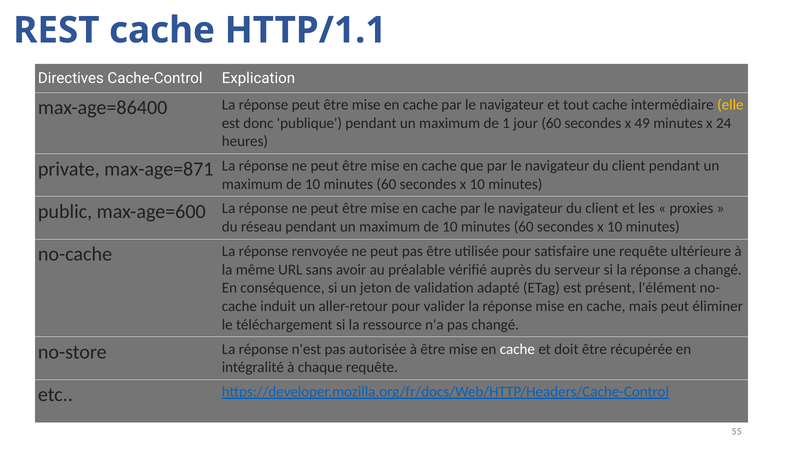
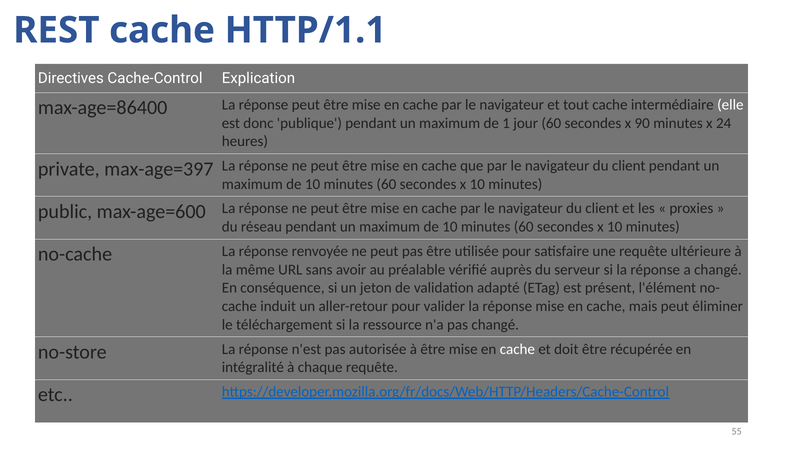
elle colour: yellow -> white (730, 105)
49: 49 -> 90 (642, 123)
max-age=871: max-age=871 -> max-age=397 (159, 169)
